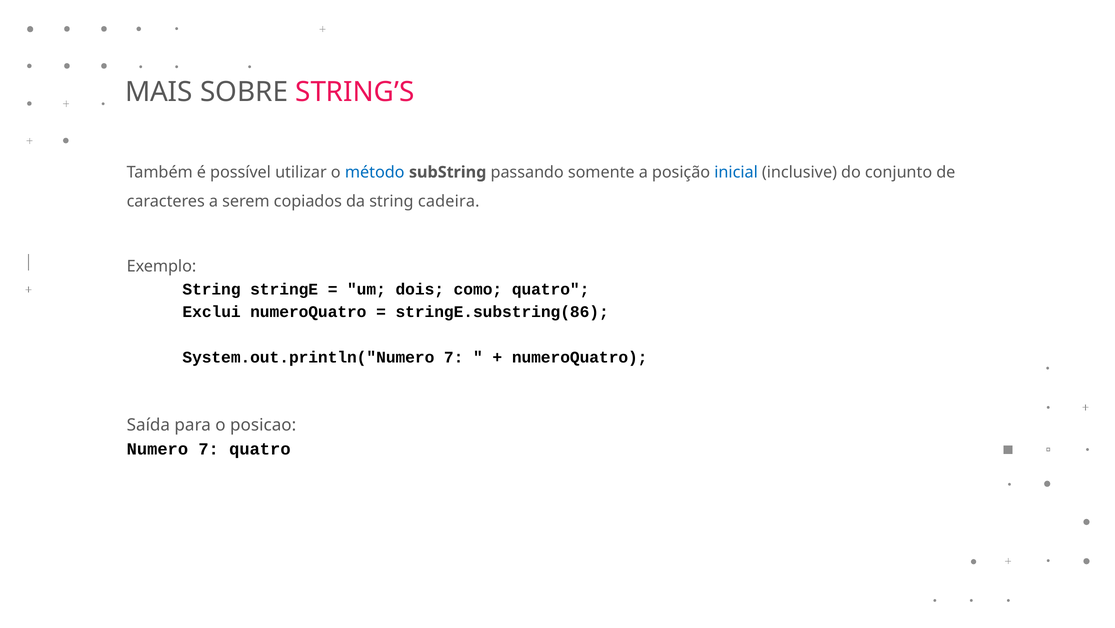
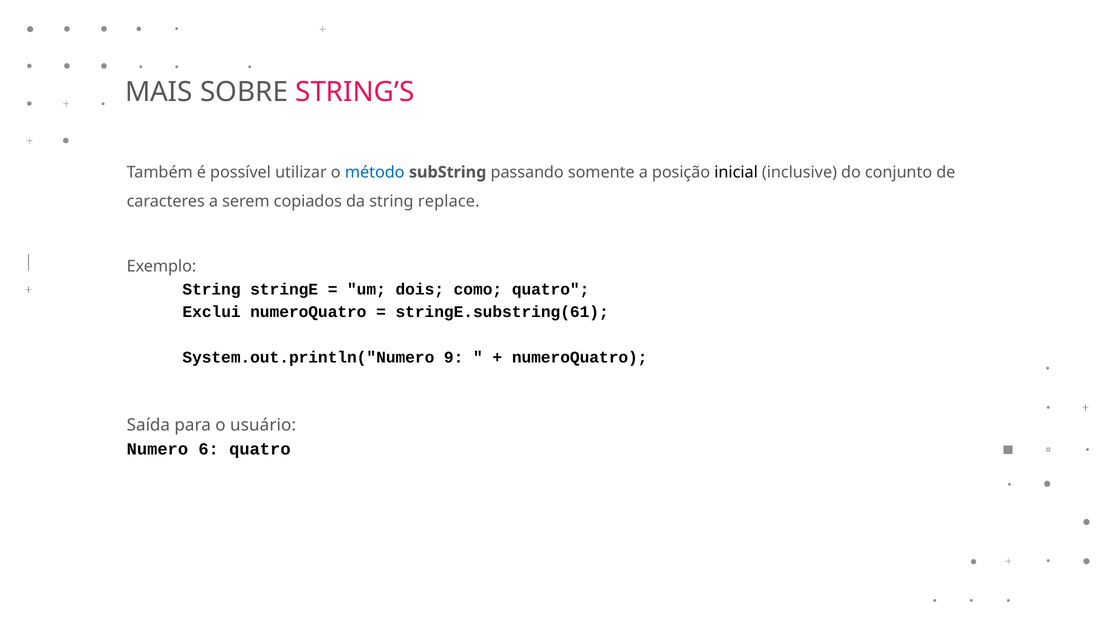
inicial colour: blue -> black (736, 172)
cadeira: cadeira -> replace (449, 201)
stringE.substring(86: stringE.substring(86 -> stringE.substring(61 (502, 312)
System.out.println("Numero 7: 7 -> 9 (454, 357)
posicao: posicao -> usuário (263, 425)
Numero 7: 7 -> 6 (209, 449)
